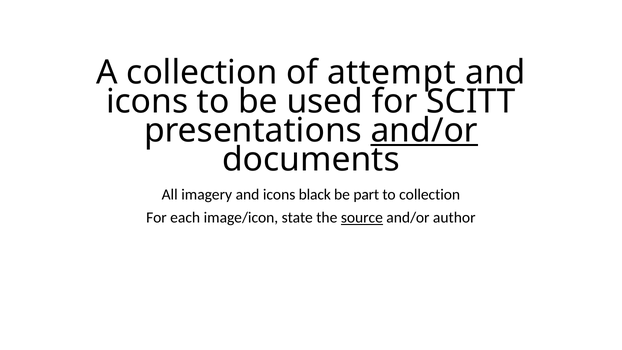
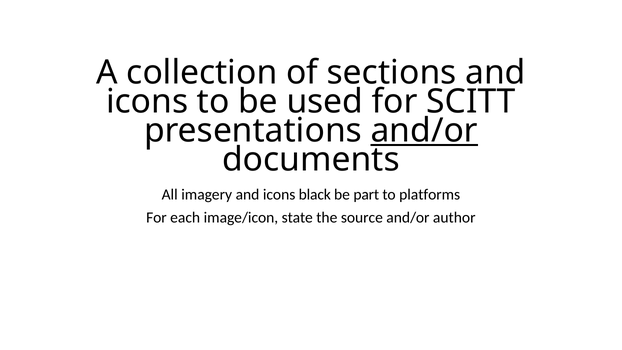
attempt: attempt -> sections (392, 72)
to collection: collection -> platforms (430, 194)
source underline: present -> none (362, 218)
